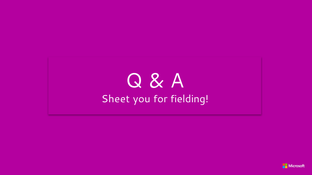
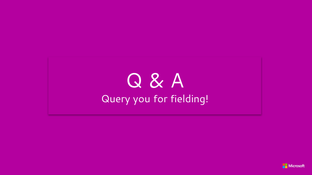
Sheet: Sheet -> Query (116, 99)
